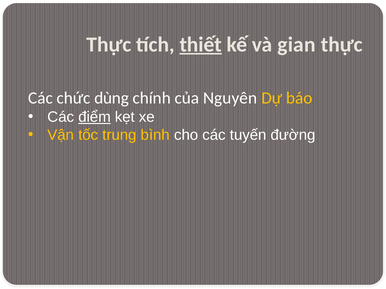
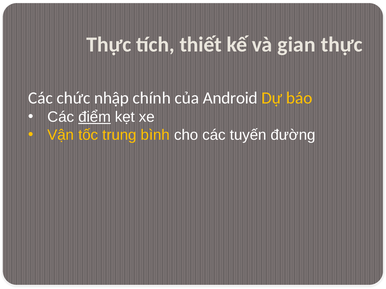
thiết underline: present -> none (201, 45)
dùng: dùng -> nhập (112, 98)
Nguyên: Nguyên -> Android (230, 98)
